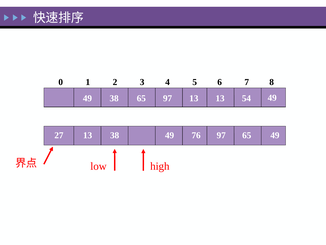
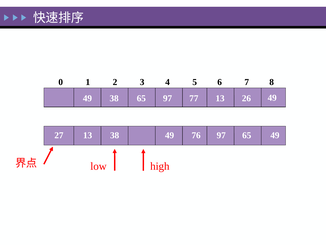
97 13: 13 -> 77 (194, 98)
54: 54 -> 26 (246, 98)
